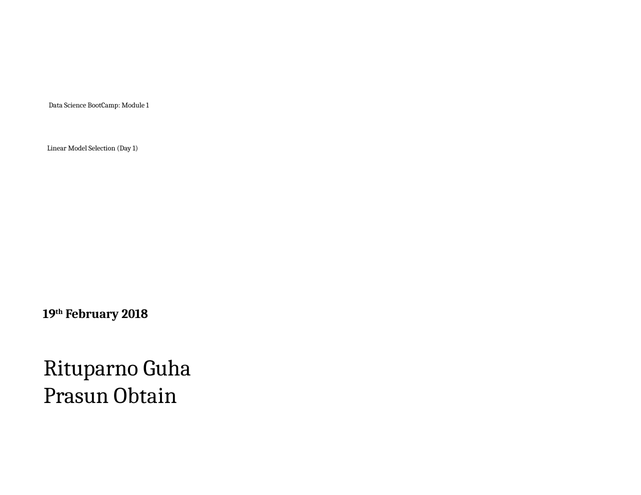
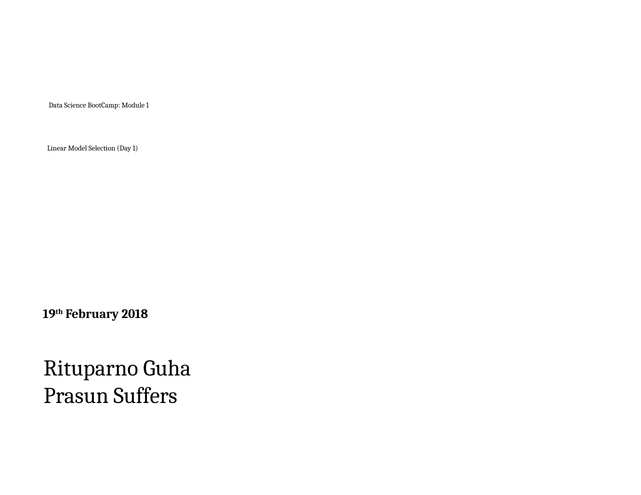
Obtain: Obtain -> Suffers (145, 396)
